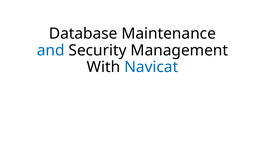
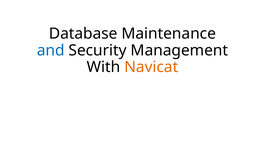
Navicat colour: blue -> orange (151, 67)
